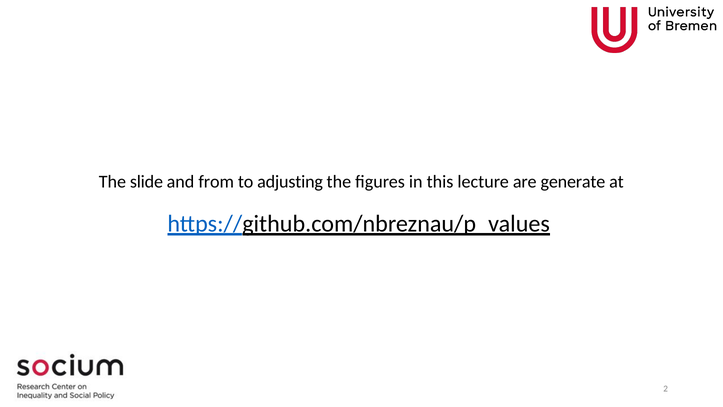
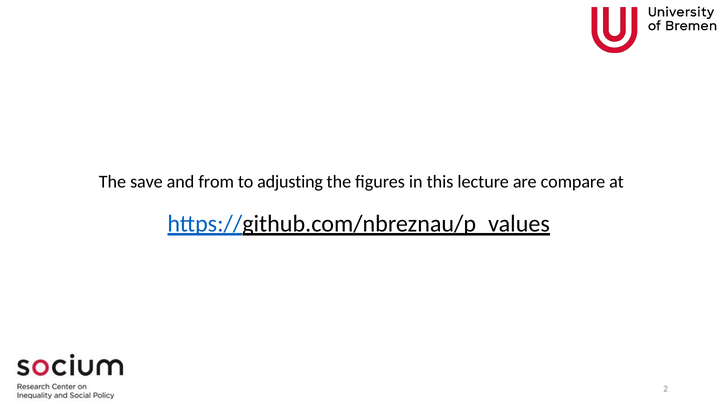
slide: slide -> save (146, 182)
generate: generate -> compare (573, 182)
